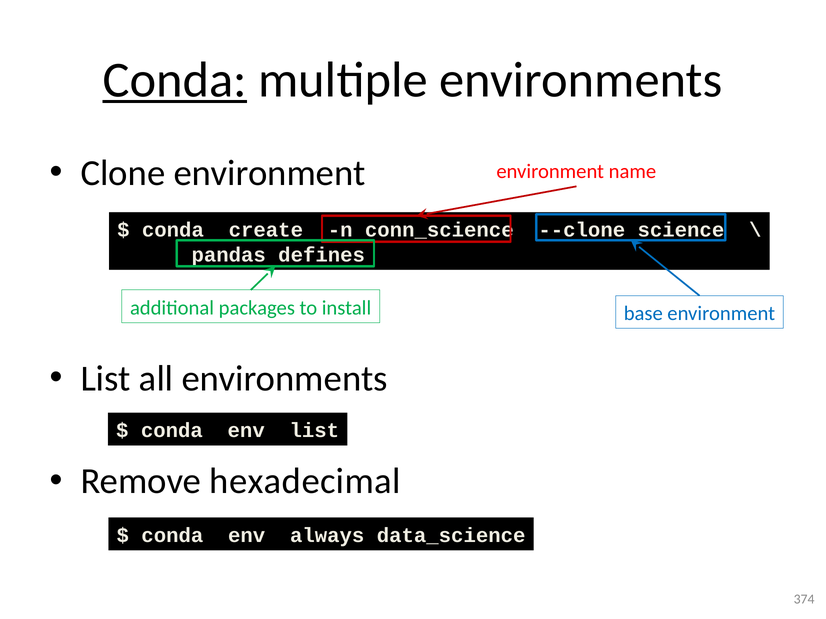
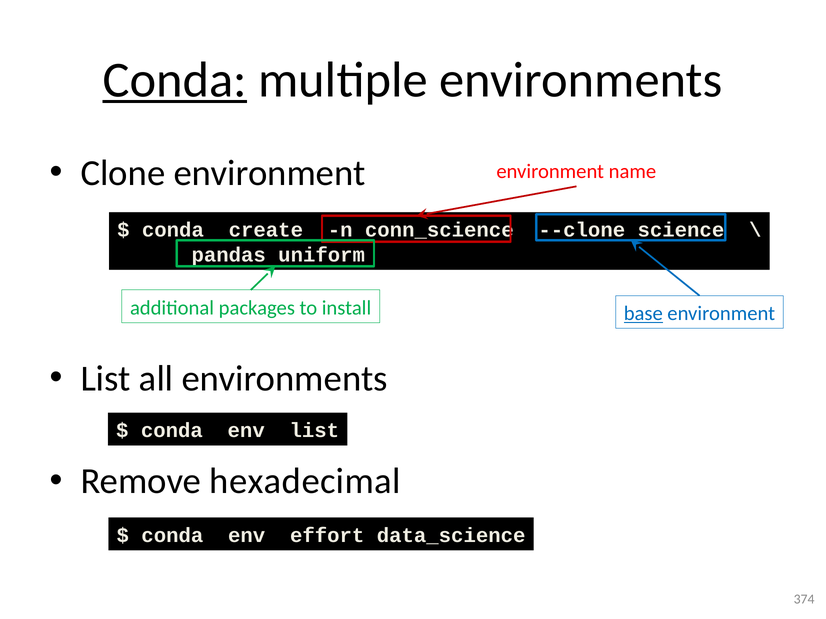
defines: defines -> uniform (322, 255)
base underline: none -> present (643, 314)
always: always -> effort (327, 536)
